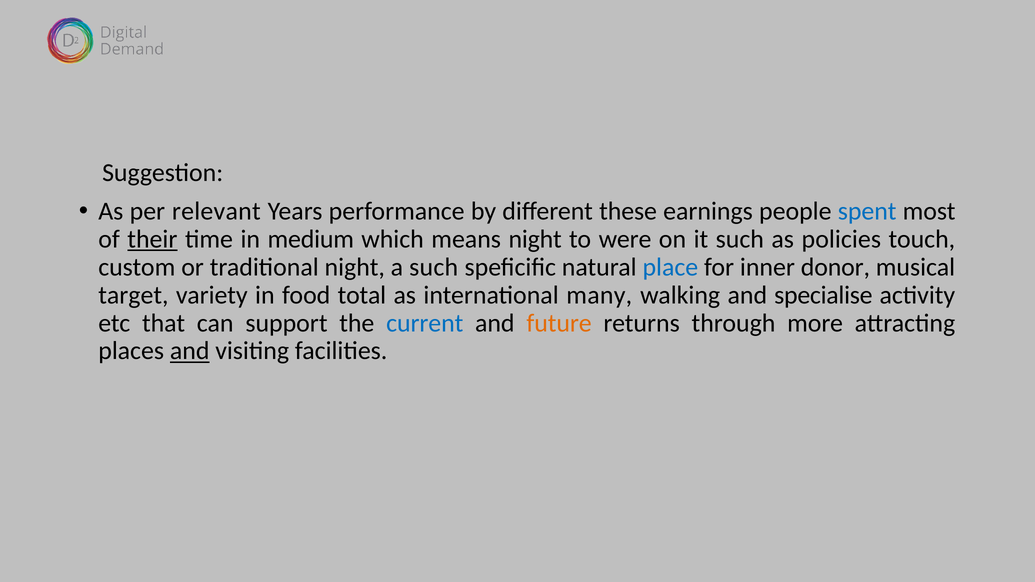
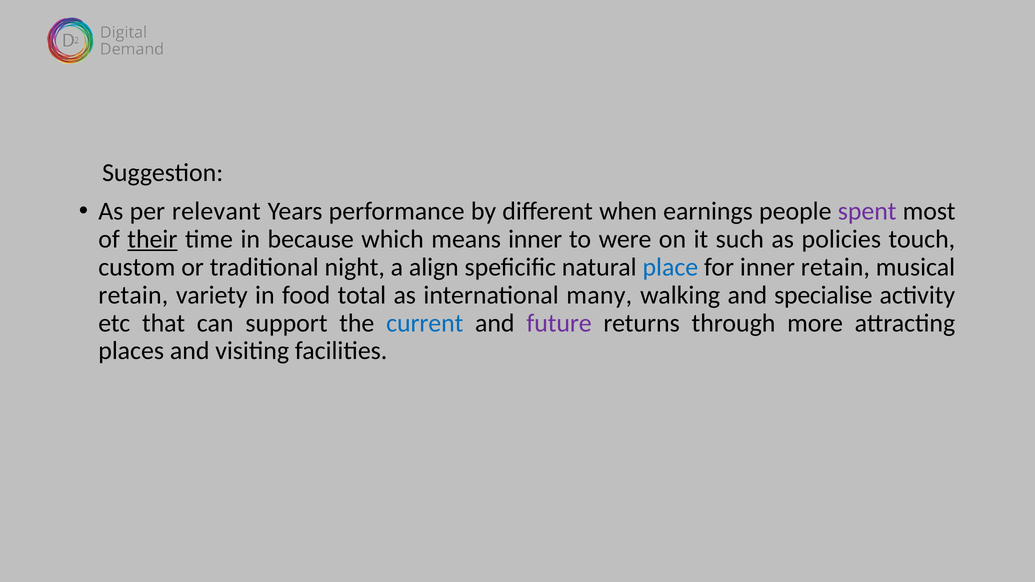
these: these -> when (628, 211)
spent colour: blue -> purple (867, 211)
medium: medium -> because (311, 239)
means night: night -> inner (535, 239)
a such: such -> align (434, 267)
inner donor: donor -> retain (835, 267)
target: target -> retain (133, 295)
future colour: orange -> purple (559, 323)
and underline: present -> none (190, 351)
